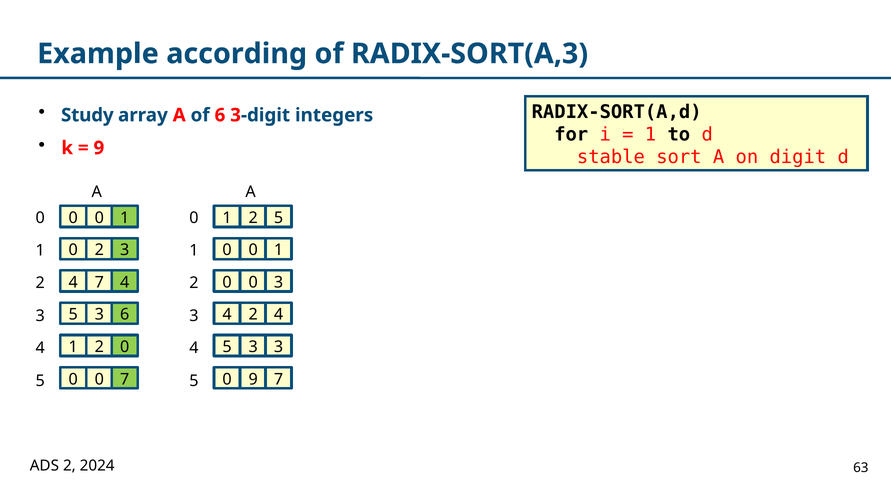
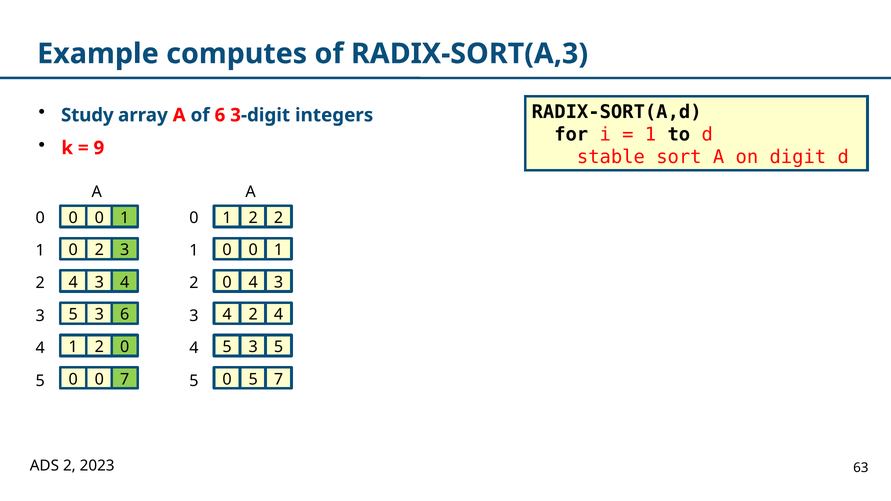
according: according -> computes (237, 54)
2 5: 5 -> 2 (279, 218)
7: 7 -> 3 (99, 282)
0: 0 -> 4 (253, 282)
5 3 3: 3 -> 5 (279, 347)
0 9: 9 -> 5 (253, 379)
2024: 2024 -> 2023 (97, 466)
